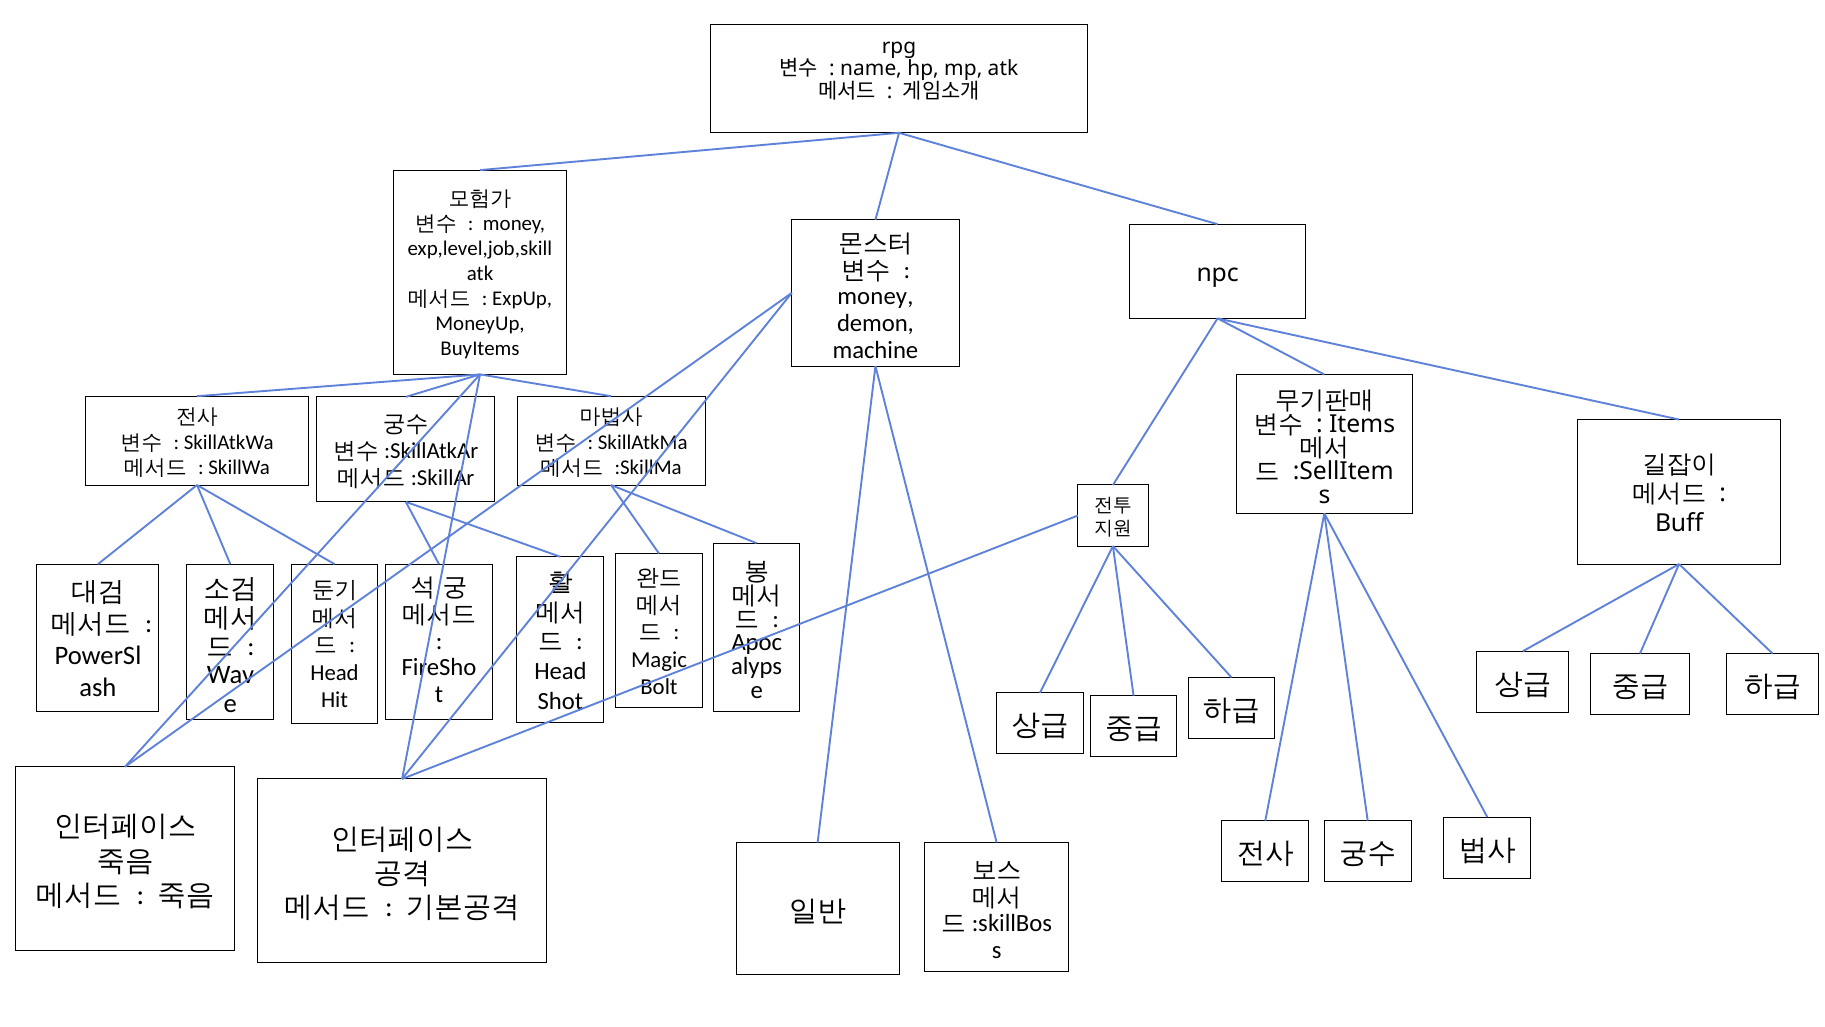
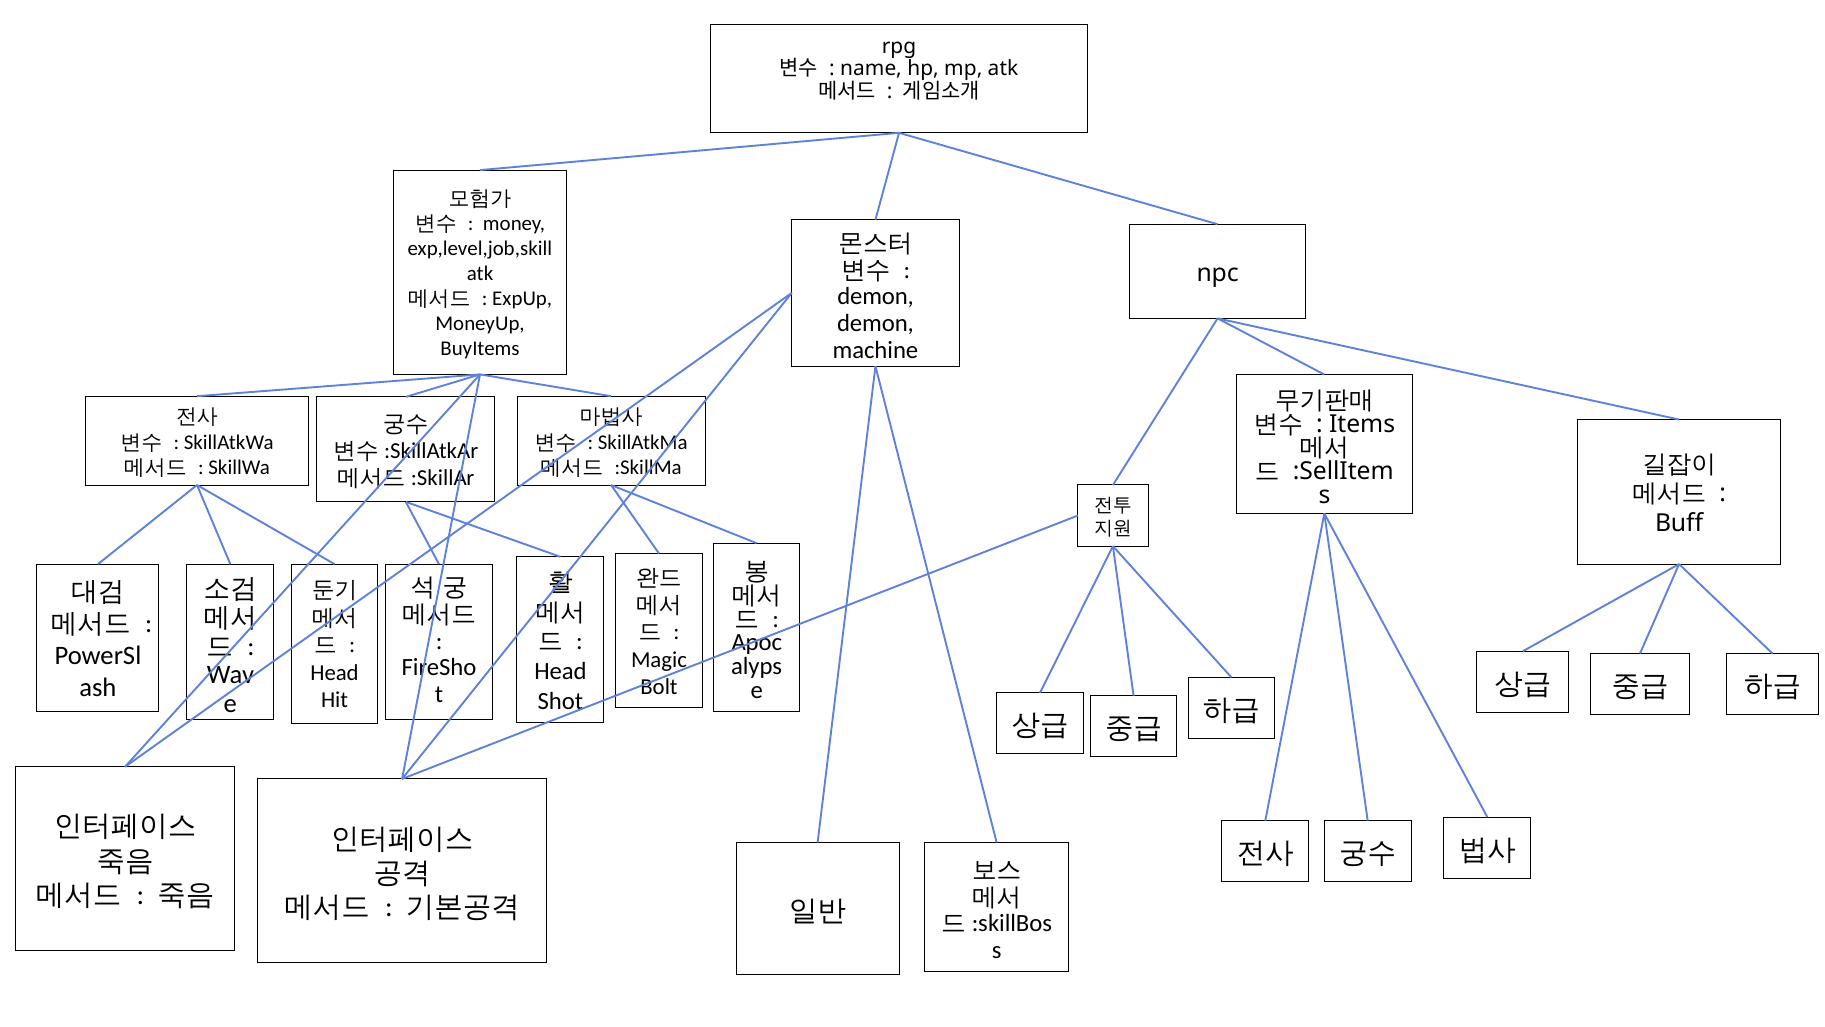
money: money -> demon (876, 296)
